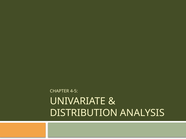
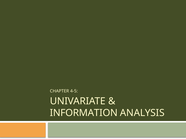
DISTRIBUTION: DISTRIBUTION -> INFORMATION (84, 113)
